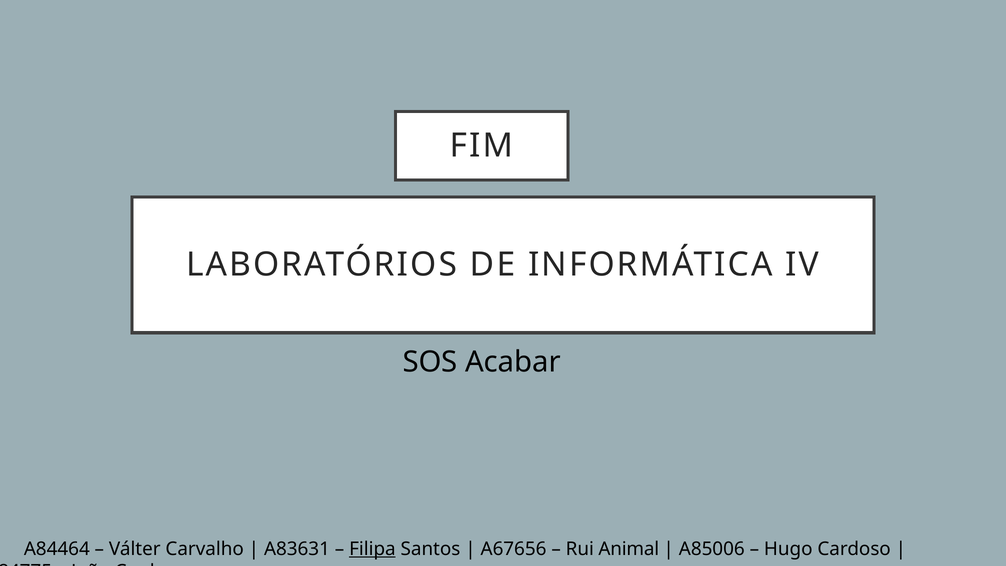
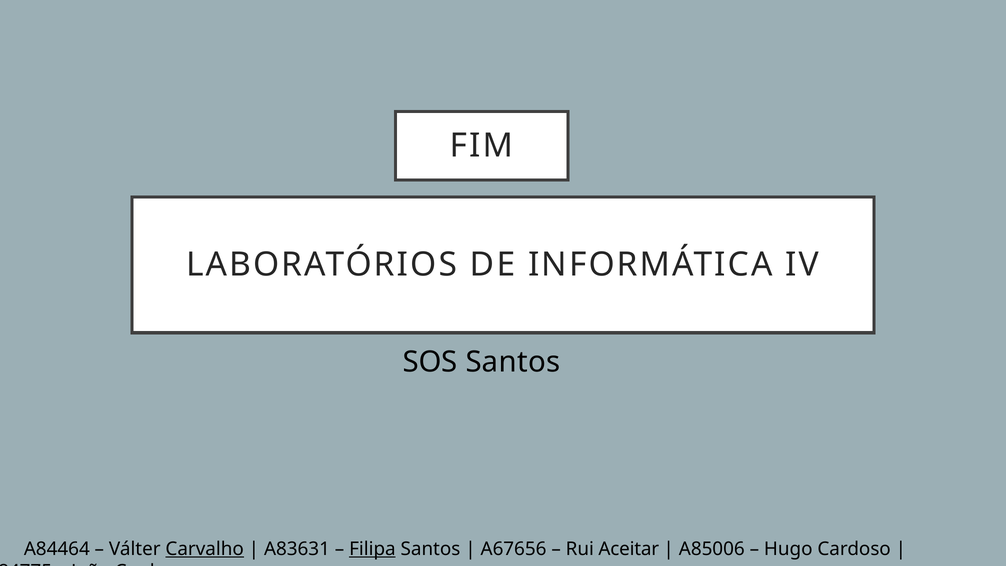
SOS Acabar: Acabar -> Santos (513, 362)
Carvalho underline: none -> present (205, 549)
Animal: Animal -> Aceitar (629, 549)
